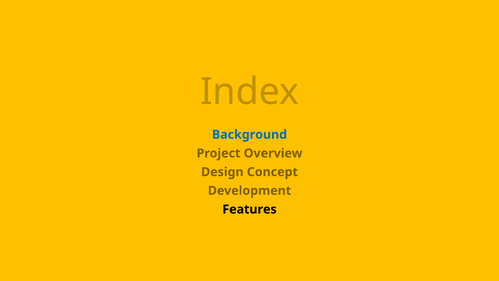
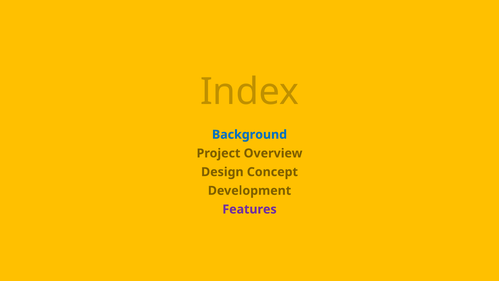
Features colour: black -> purple (250, 209)
